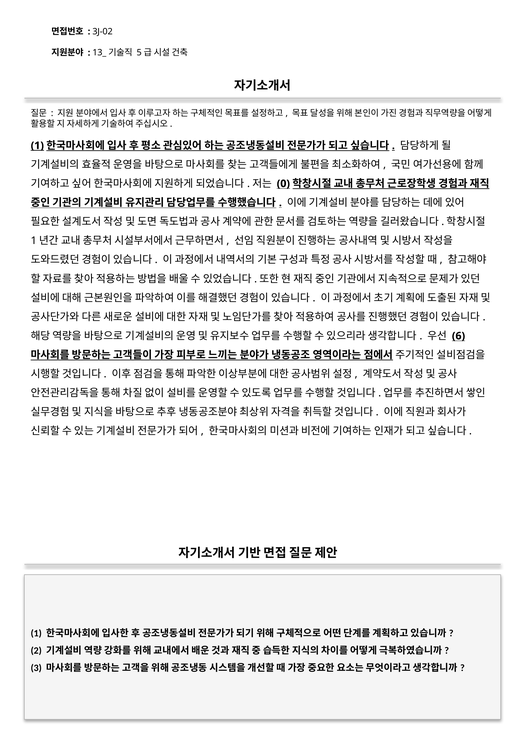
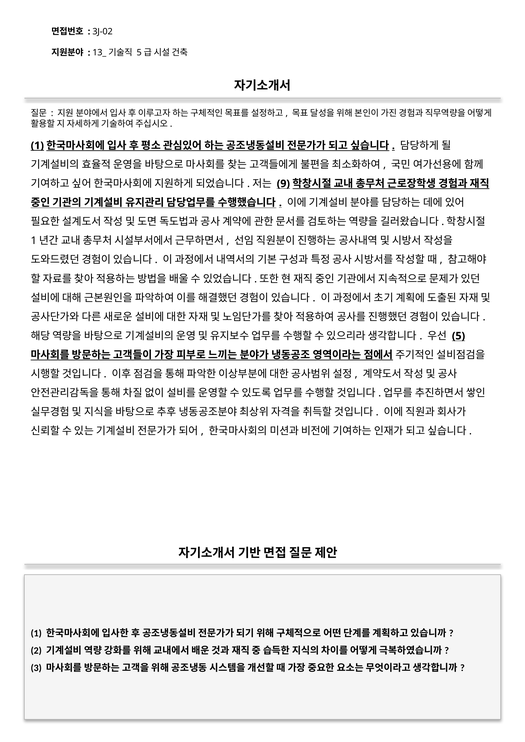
0: 0 -> 9 (283, 184)
6: 6 -> 5 (459, 336)
